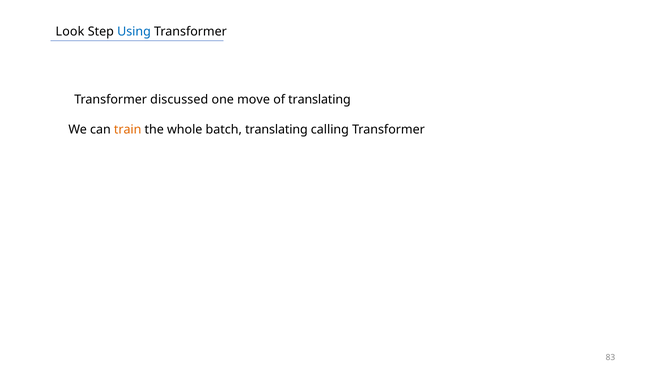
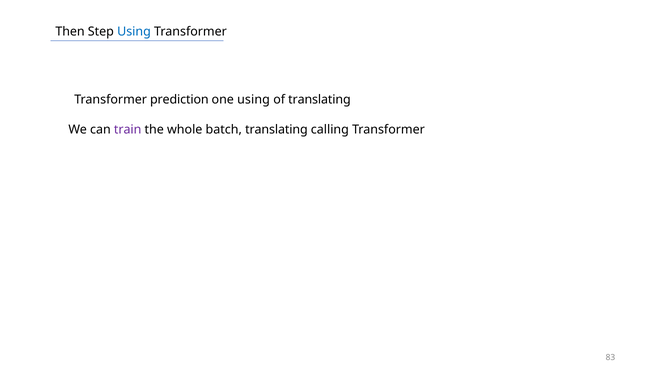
Look: Look -> Then (70, 31)
discussed: discussed -> prediction (179, 99)
one move: move -> using (254, 99)
train colour: orange -> purple (128, 129)
